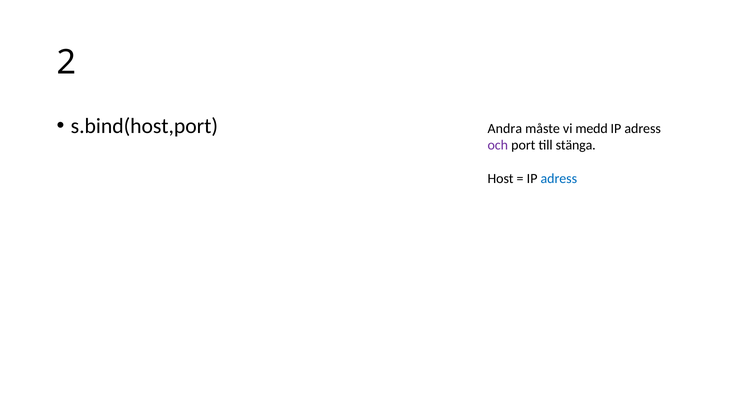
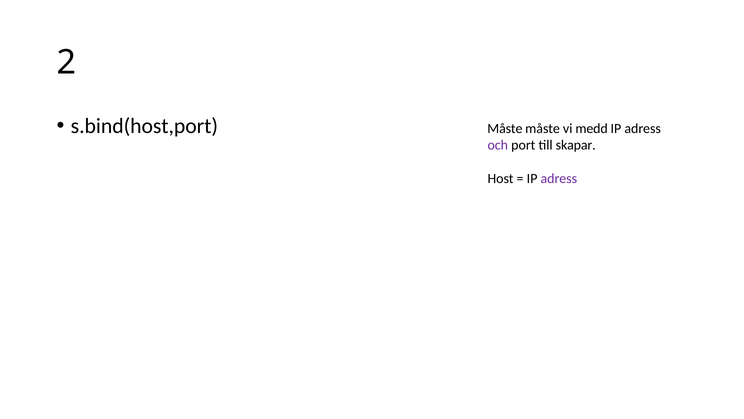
s.bind(host,port Andra: Andra -> Måste (505, 128)
stänga: stänga -> skapar (576, 145)
adress colour: blue -> purple (559, 179)
